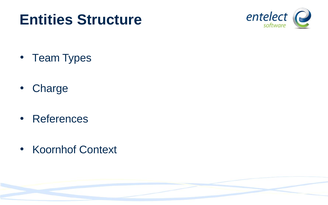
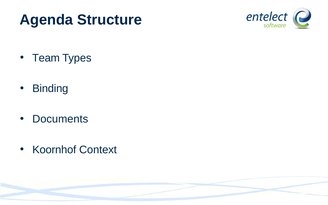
Entities: Entities -> Agenda (46, 20)
Charge: Charge -> Binding (50, 89)
References: References -> Documents (60, 119)
